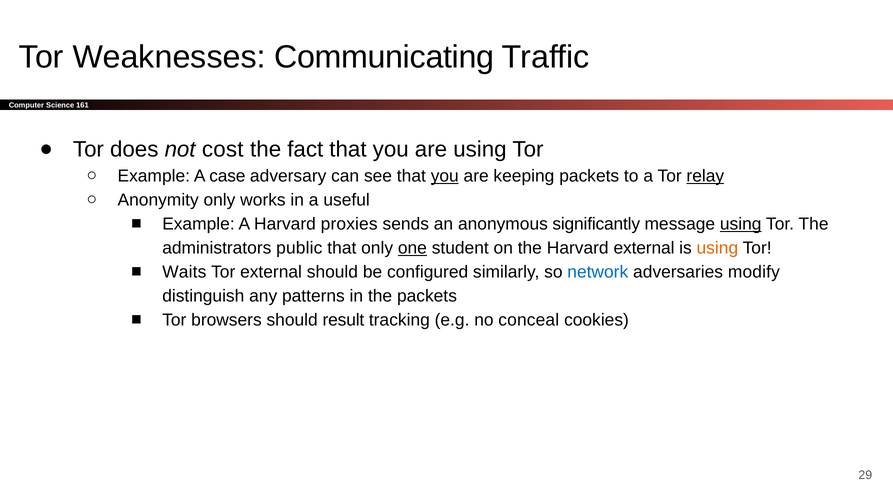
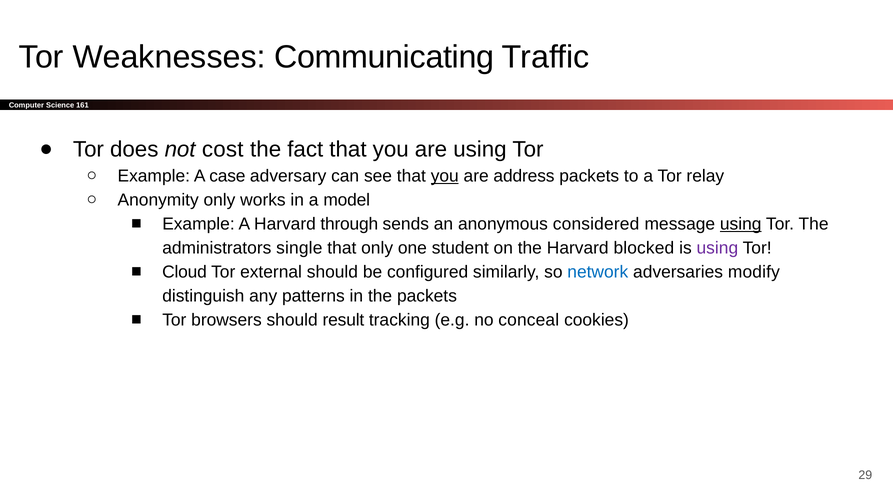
keeping: keeping -> address (524, 176)
relay underline: present -> none (705, 176)
useful: useful -> model (347, 200)
proxies: proxies -> through (349, 224)
significantly: significantly -> considered (596, 224)
public: public -> single (299, 248)
one underline: present -> none (412, 248)
Harvard external: external -> blocked (644, 248)
using colour: orange -> purple (717, 248)
Waits: Waits -> Cloud (185, 272)
